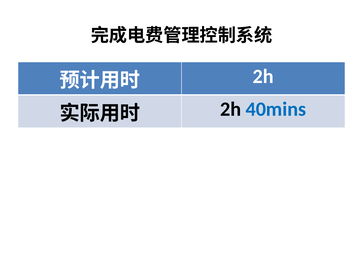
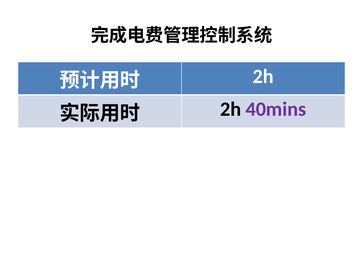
40mins colour: blue -> purple (276, 109)
